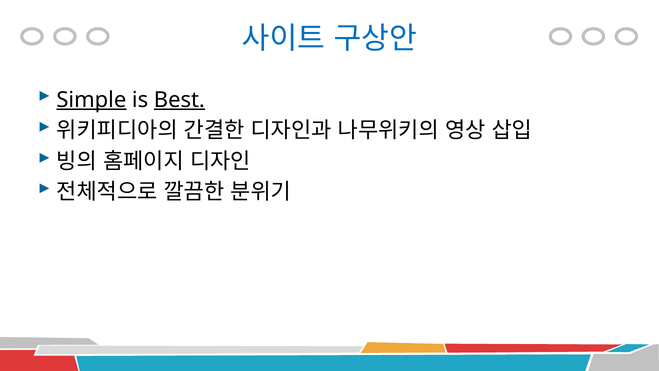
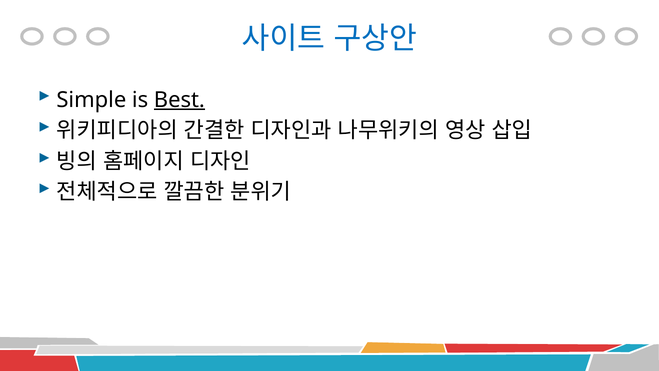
Simple underline: present -> none (91, 100)
